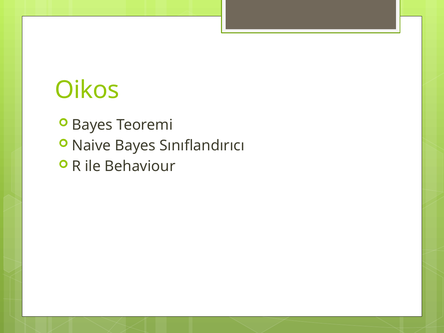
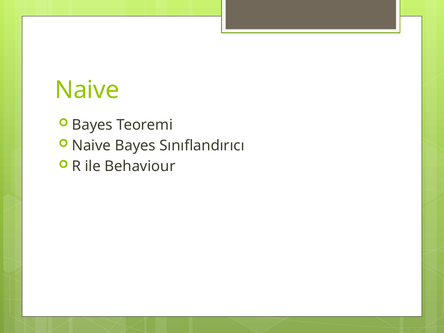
Oikos: Oikos -> Naive (87, 90)
